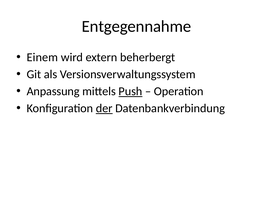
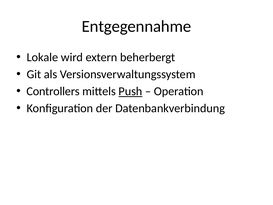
Einem: Einem -> Lokale (42, 57)
Anpassung: Anpassung -> Controllers (53, 91)
der underline: present -> none (104, 108)
